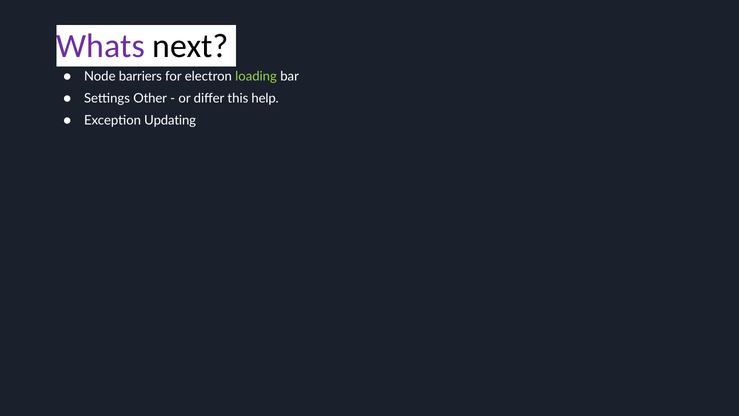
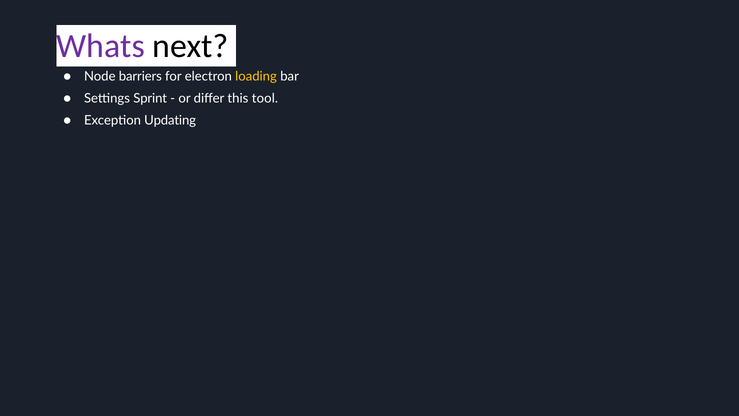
loading colour: light green -> yellow (256, 76)
Other: Other -> Sprint (150, 98)
help: help -> tool (265, 98)
